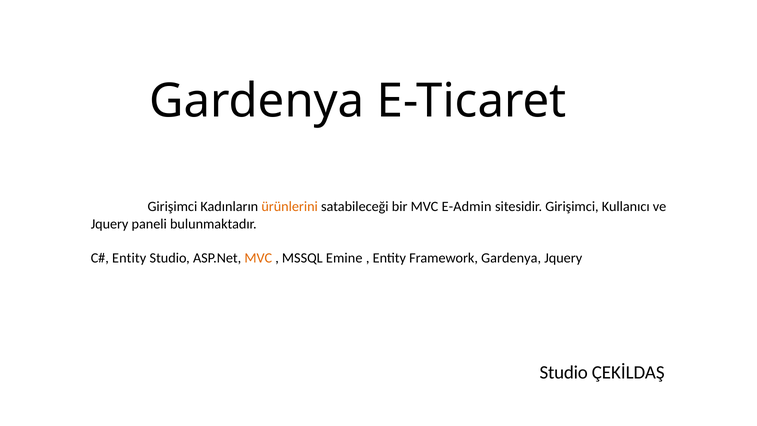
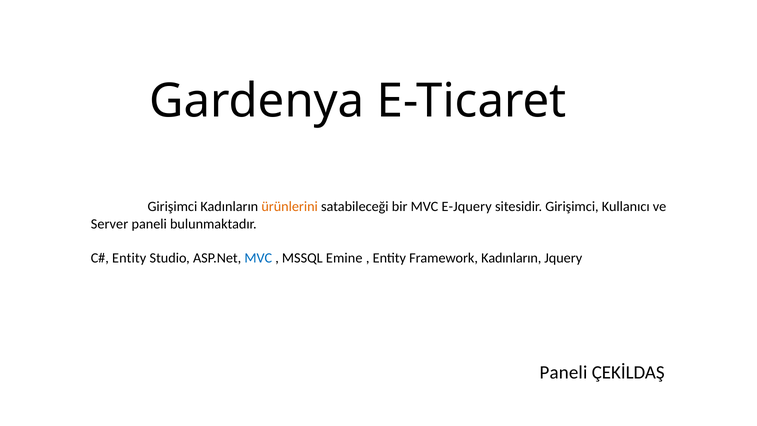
E-Admin: E-Admin -> E-Jquery (467, 207)
Jquery: Jquery -> Server (109, 224)
MVC colour: orange -> blue (258, 258)
Framework Gardenya: Gardenya -> Kadınların (511, 258)
Studio: Studio -> Paneli (563, 373)
